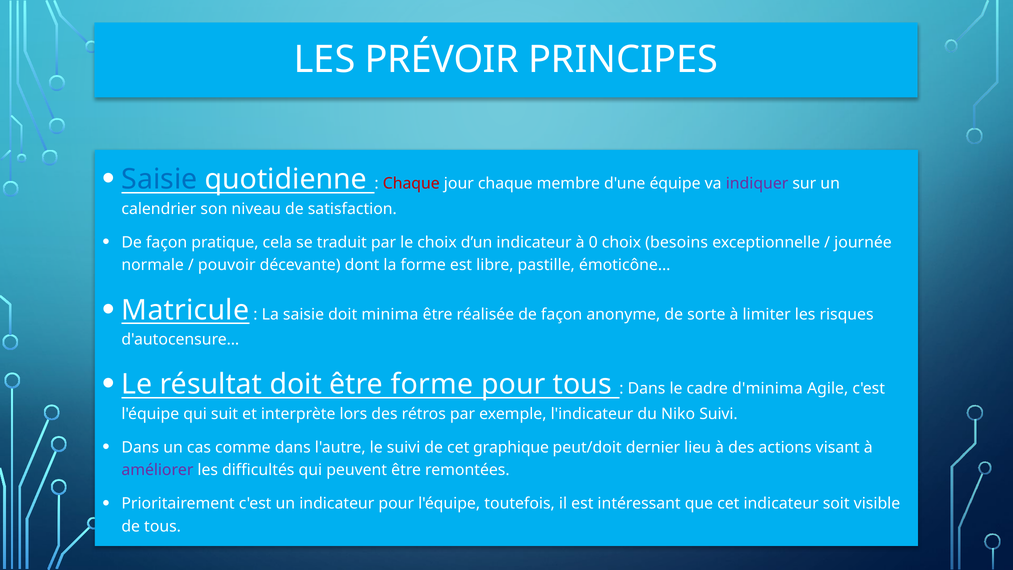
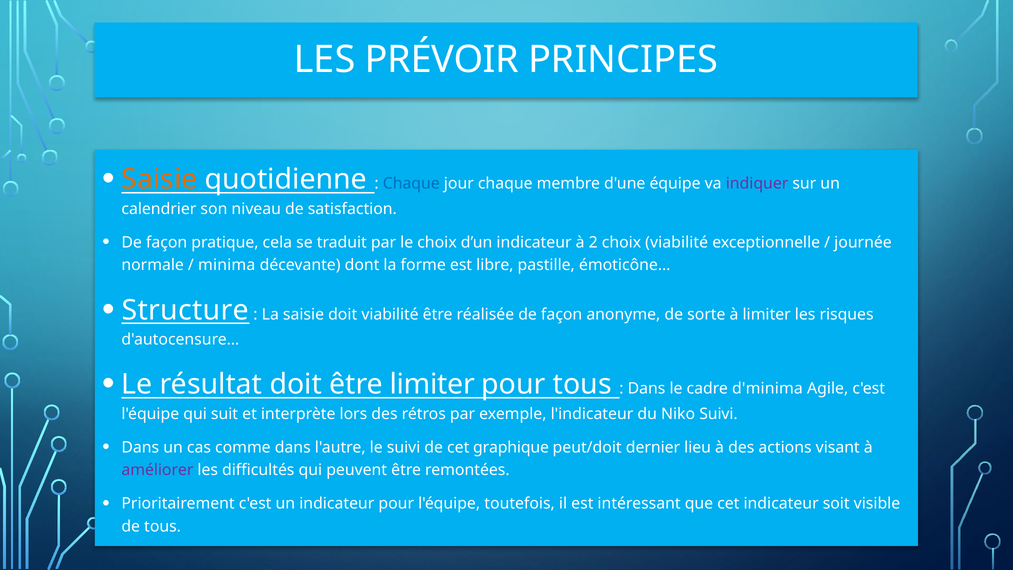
Saisie colour: blue -> orange (159, 180)
Chaque colour: red -> blue (411, 184)
0: 0 -> 2 (593, 242)
choix besoins: besoins -> viabilité (677, 242)
pouvoir: pouvoir -> minima (227, 265)
Matricule: Matricule -> Structure (185, 310)
doit minima: minima -> viabilité (390, 314)
être forme: forme -> limiter (432, 384)
